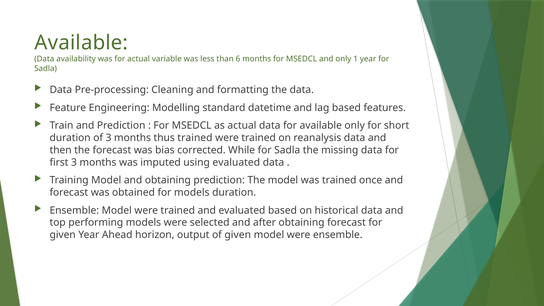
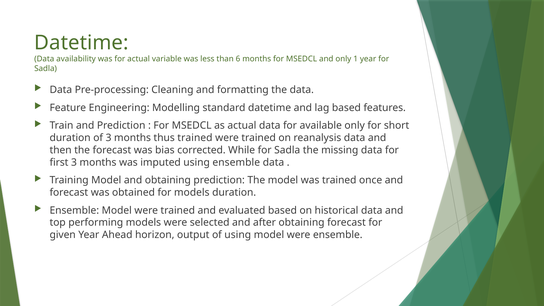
Available: Available -> Datetime (81, 43)
using evaluated: evaluated -> ensemble (236, 162)
of given: given -> using (238, 235)
